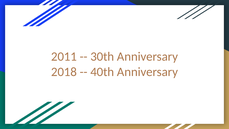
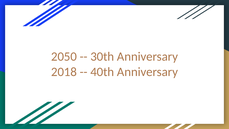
2011: 2011 -> 2050 (64, 57)
